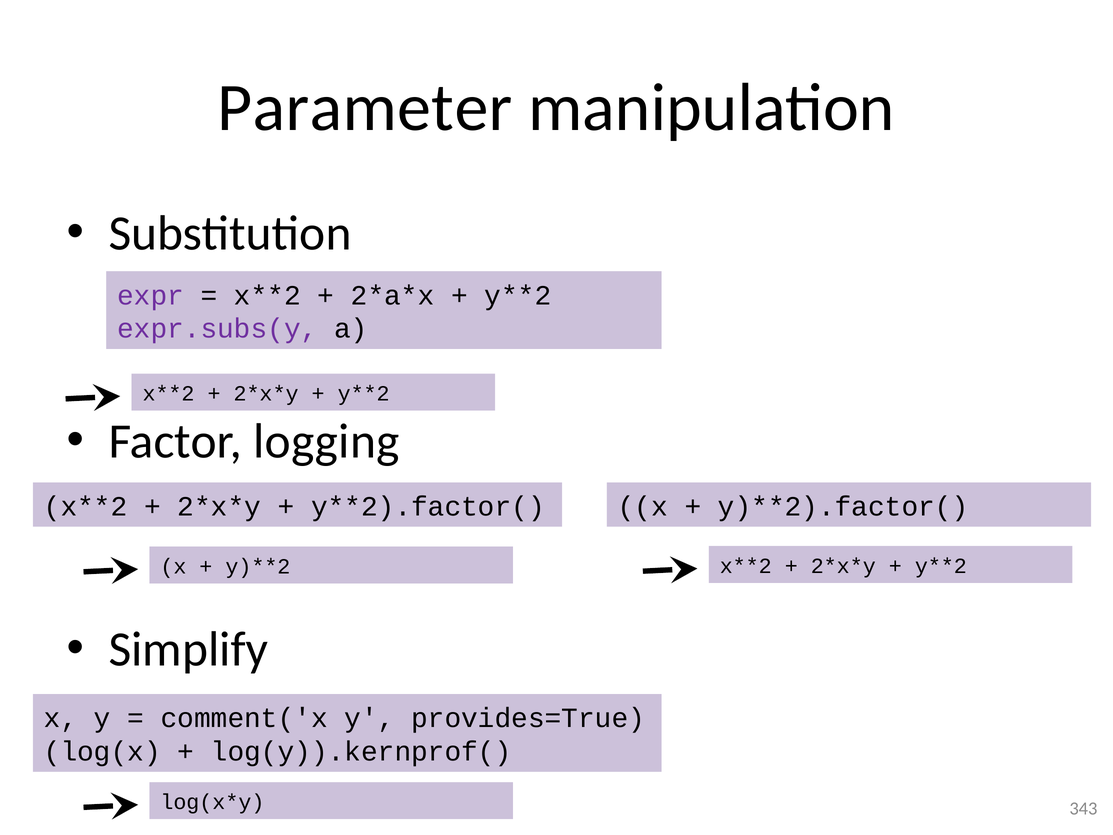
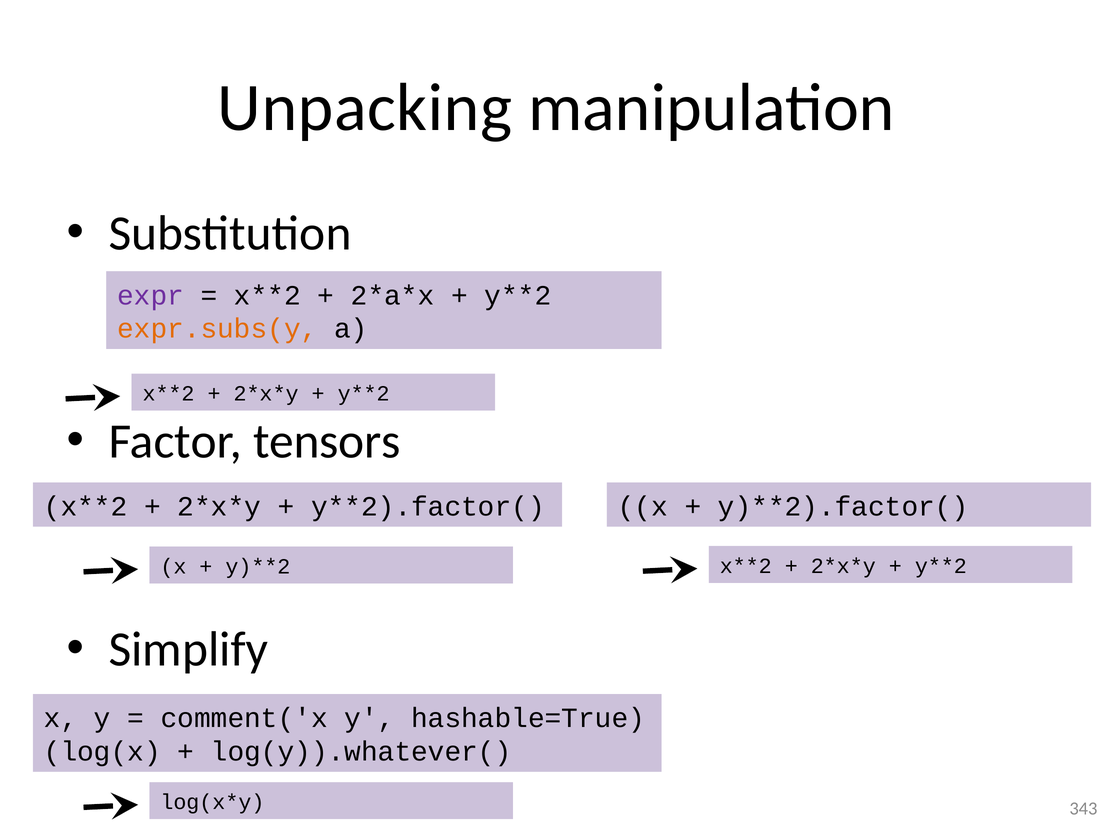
Parameter: Parameter -> Unpacking (365, 108)
expr.subs(y colour: purple -> orange (217, 329)
logging: logging -> tensors (327, 441)
provides=True: provides=True -> hashable=True (528, 718)
log(y)).kernprof(: log(y)).kernprof( -> log(y)).whatever( (361, 751)
